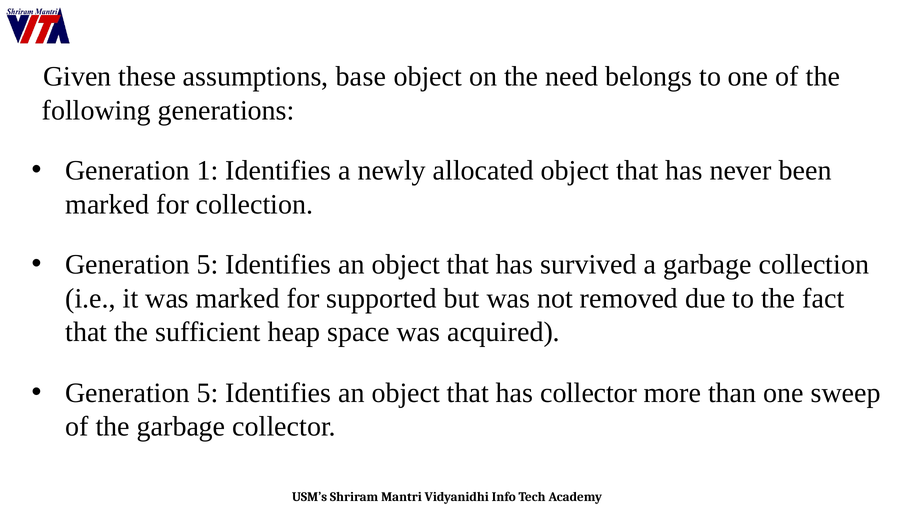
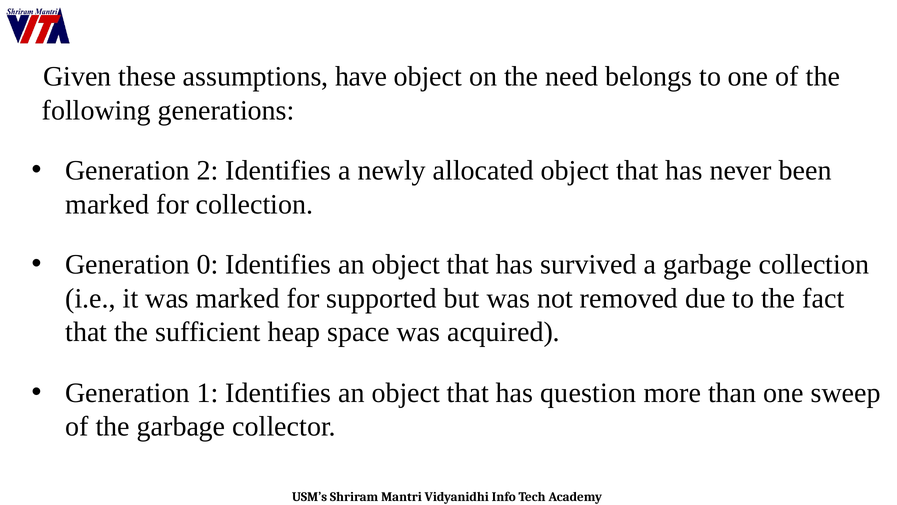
base: base -> have (361, 77)
1: 1 -> 2 (208, 170)
5: 5 -> 0 (208, 264)
5: 5 -> 1 (208, 392)
has collector: collector -> question (588, 392)
